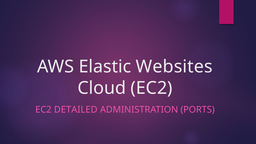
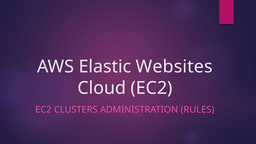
DETAILED: DETAILED -> CLUSTERS (76, 110)
PORTS: PORTS -> RULES (198, 110)
